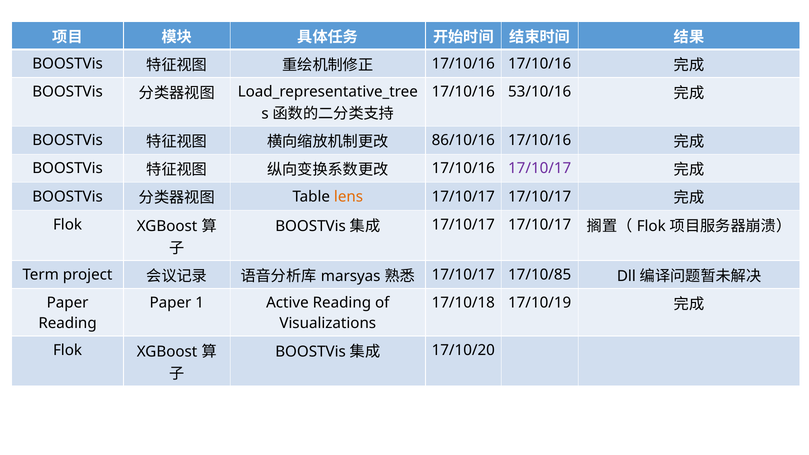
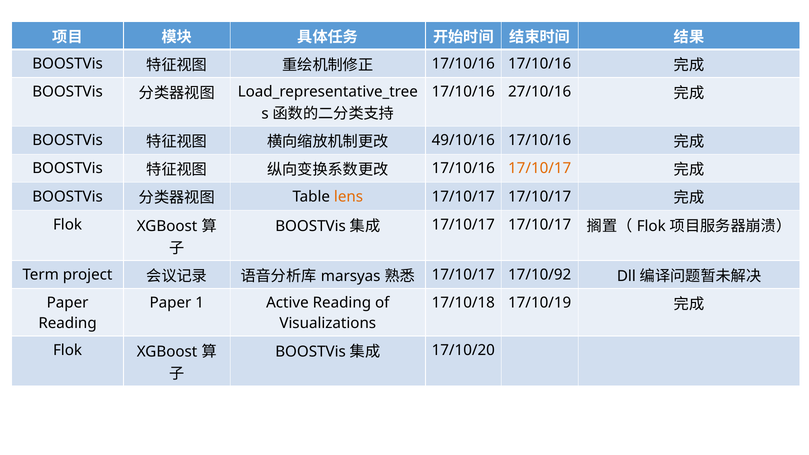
53/10/16: 53/10/16 -> 27/10/16 (540, 92)
86/10/16: 86/10/16 -> 49/10/16 (463, 140)
17/10/17 colour: purple -> orange (540, 169)
17/10/85: 17/10/85 -> 17/10/92 (540, 275)
